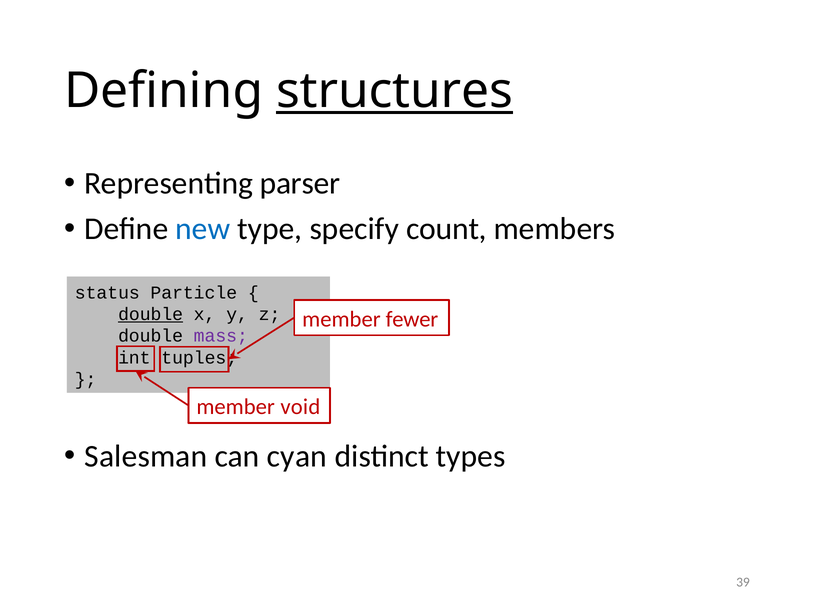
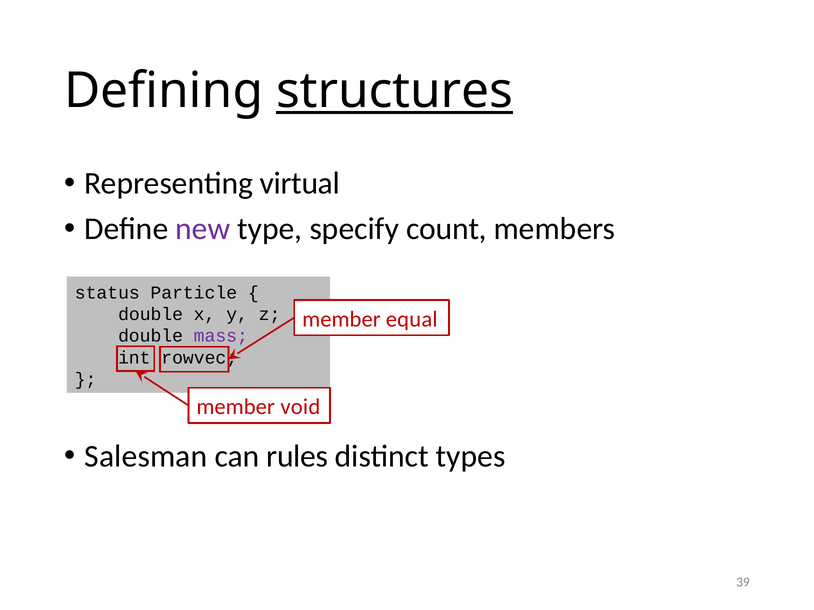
parser: parser -> virtual (300, 184)
new colour: blue -> purple (203, 229)
double underline: present -> none (151, 315)
fewer: fewer -> equal (412, 319)
tuples: tuples -> rowvec (199, 358)
cyan: cyan -> rules (297, 457)
